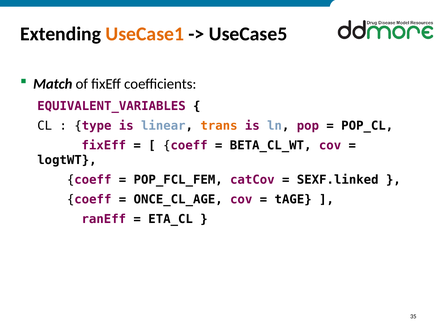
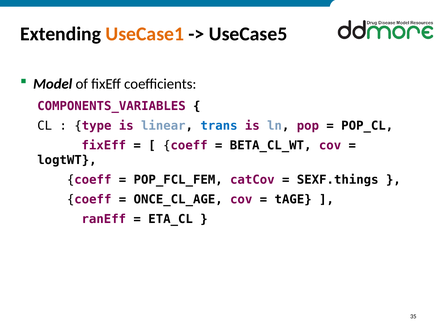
Match: Match -> Model (53, 84)
EQUIVALENT_VARIABLES: EQUIVALENT_VARIABLES -> COMPONENTS_VARIABLES (111, 106)
trans colour: orange -> blue (219, 126)
SEXF.linked: SEXF.linked -> SEXF.things (338, 180)
